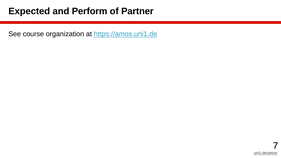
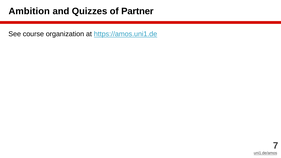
Expected: Expected -> Ambition (29, 11)
Perform: Perform -> Quizzes (90, 11)
